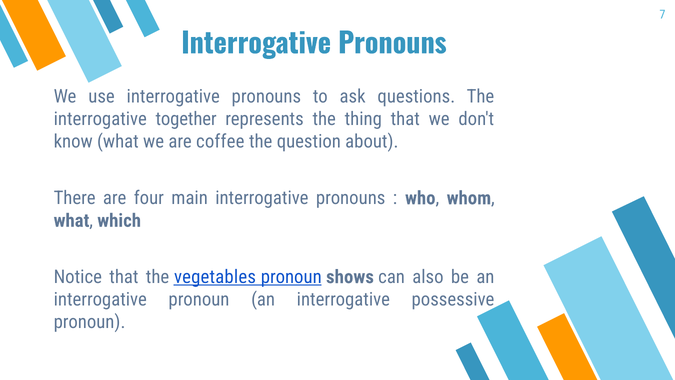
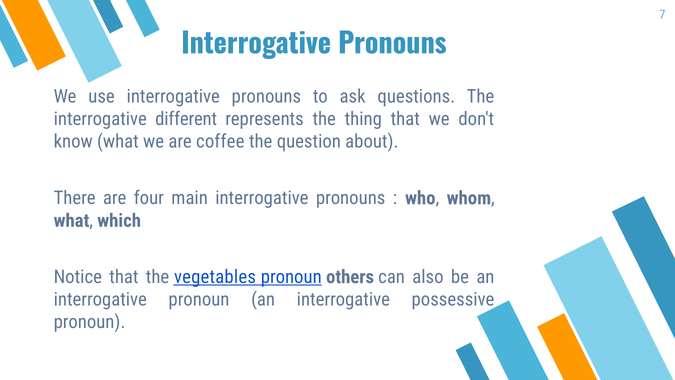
together: together -> different (186, 119)
shows: shows -> others (350, 277)
